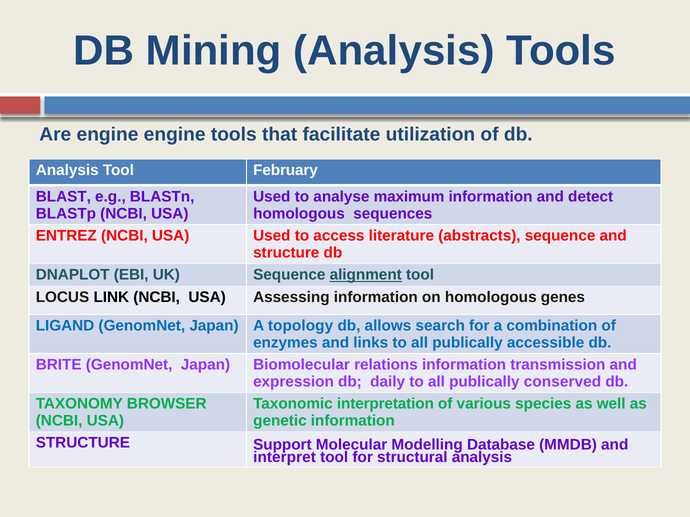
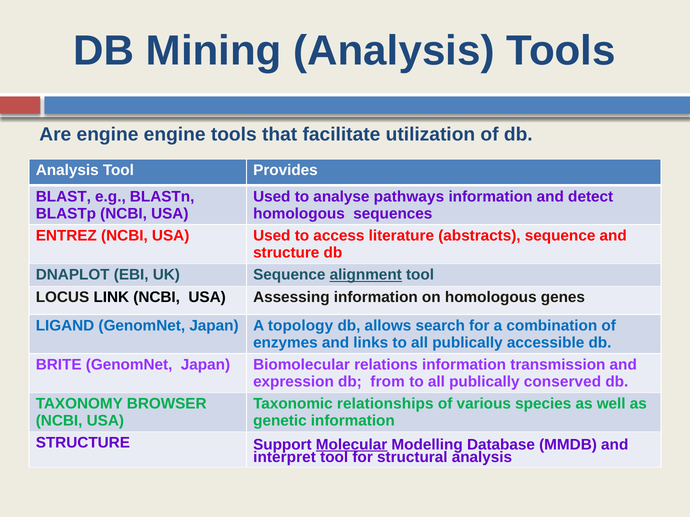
February: February -> Provides (285, 171)
maximum: maximum -> pathways (409, 197)
daily: daily -> from (388, 382)
interpretation: interpretation -> relationships (385, 404)
Molecular underline: none -> present (352, 445)
